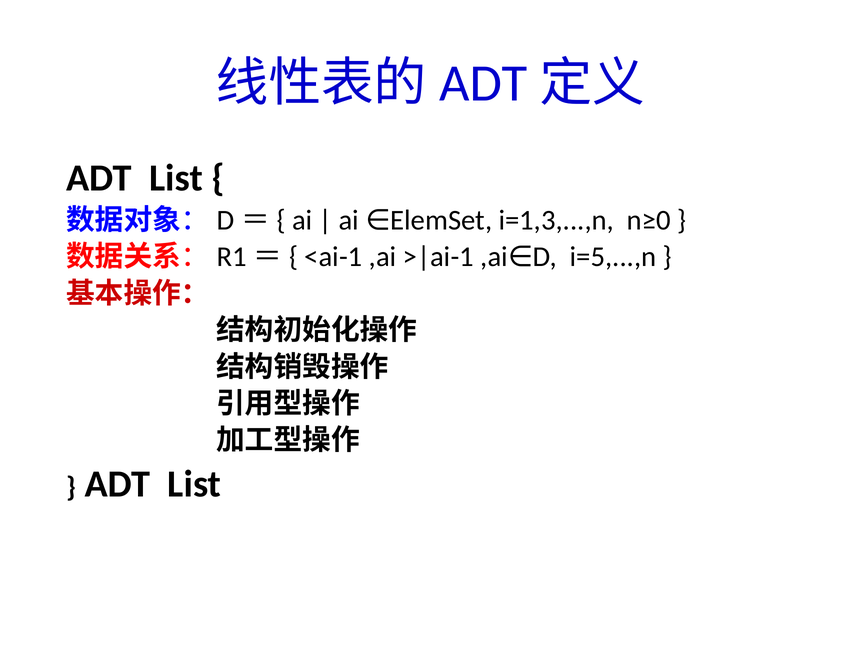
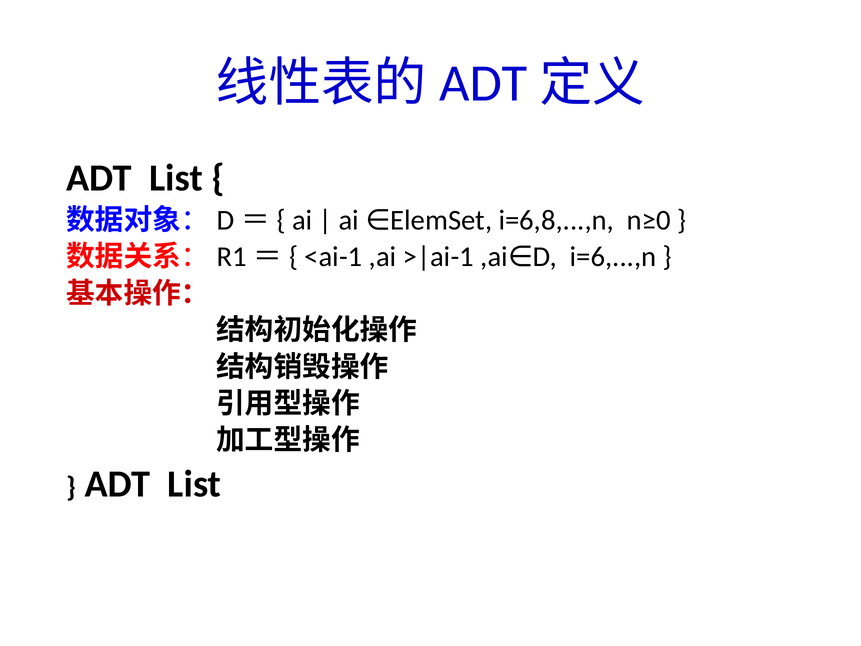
i=1,3,...,n: i=1,3,...,n -> i=6,8,...,n (556, 220)
i=5,...,n: i=5,...,n -> i=6,...,n (613, 257)
